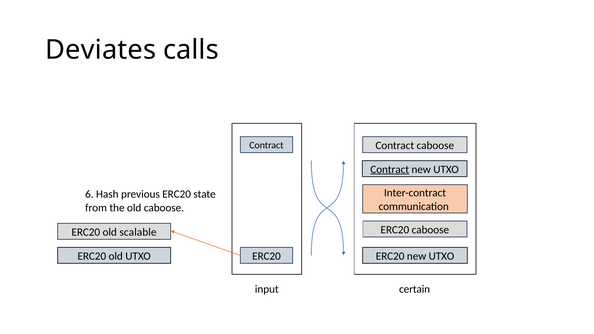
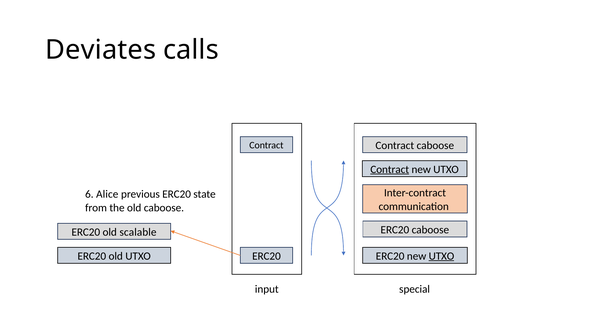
Hash: Hash -> Alice (107, 194)
UTXO underline: none -> present (441, 256)
certain: certain -> special (415, 289)
